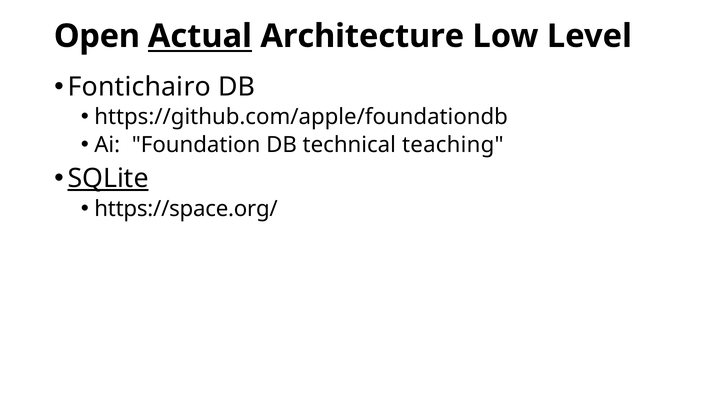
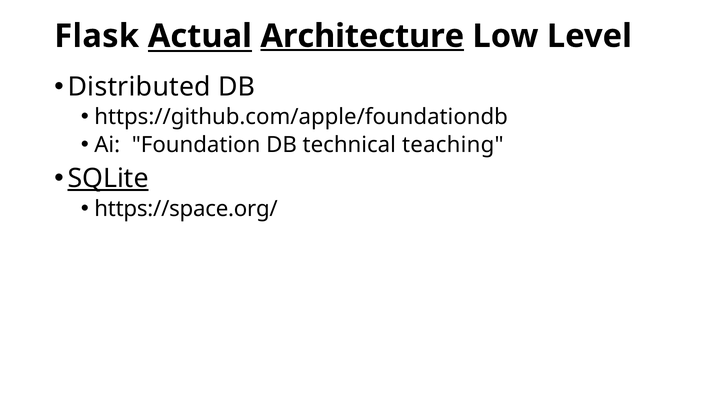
Open: Open -> Flask (97, 36)
Architecture underline: none -> present (362, 36)
Fontichairo: Fontichairo -> Distributed (139, 87)
